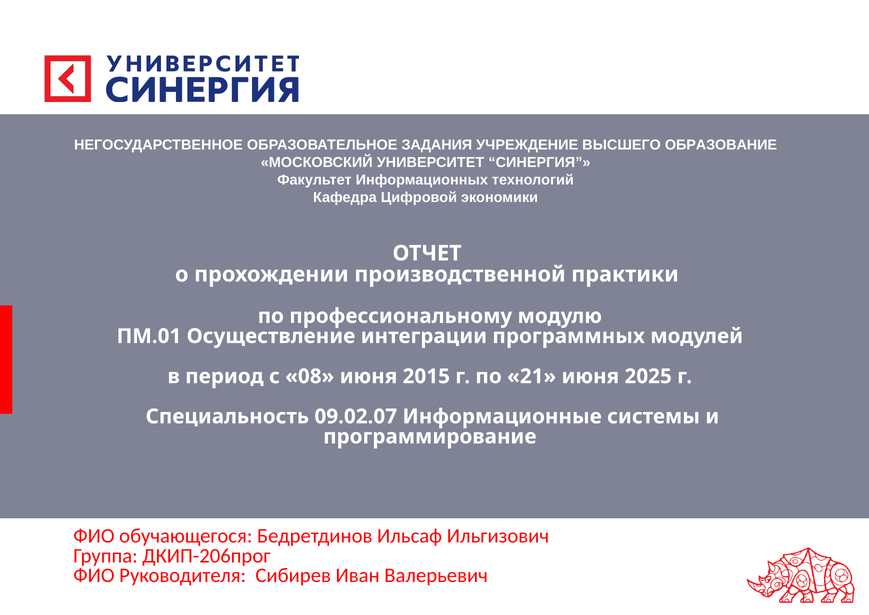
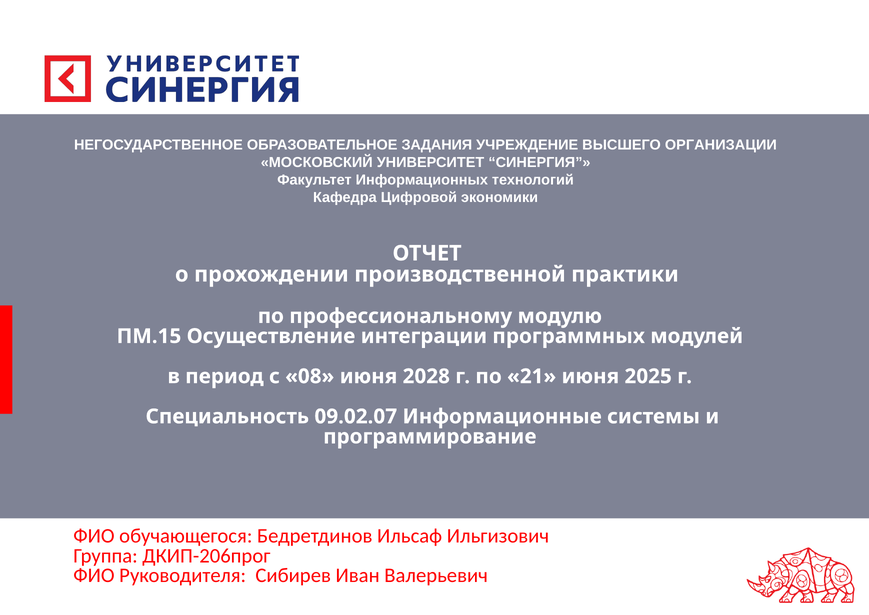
ОБРАЗОВАНИЕ: ОБРАЗОВАНИЕ -> ОРГАНИЗАЦИИ (721, 145)
ПМ.01: ПМ.01 -> ПМ.15 (149, 336)
2015: 2015 -> 2028 (426, 376)
